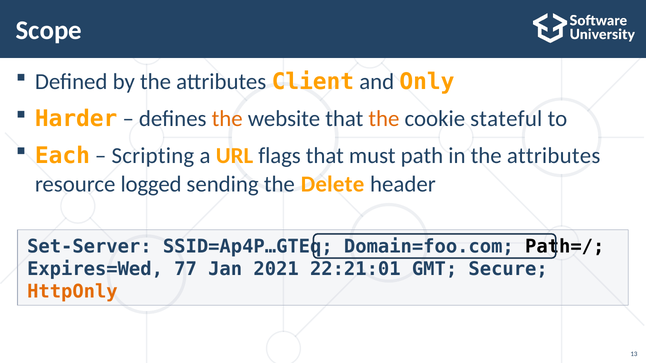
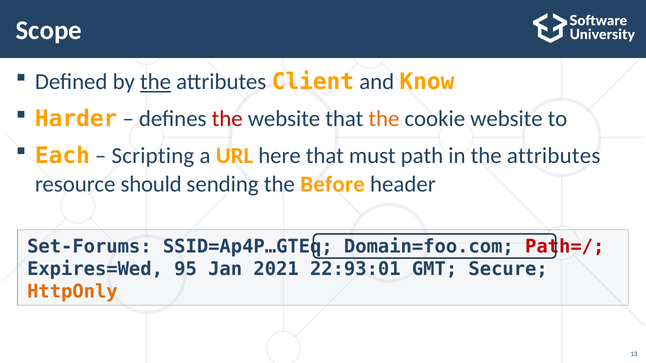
the underline: none -> present (156, 82)
Only: Only -> Know (427, 82)
the colour: orange -> red (227, 119)
cookie stateful: stateful -> website (506, 119)
flags: flags -> here (280, 156)
logged: logged -> should (151, 185)
Delete: Delete -> Before (333, 185)
Set-Server: Set-Server -> Set-Forums (89, 247)
Path=/ colour: black -> red (565, 247)
77: 77 -> 95 (186, 269)
22:21:01: 22:21:01 -> 22:93:01 (355, 269)
